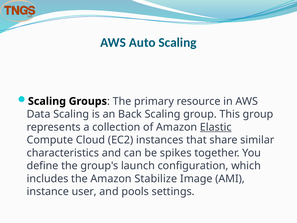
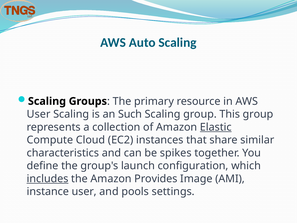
Data: Data -> User (39, 114)
Back: Back -> Such (130, 114)
includes underline: none -> present (48, 179)
Stabilize: Stabilize -> Provides (156, 179)
